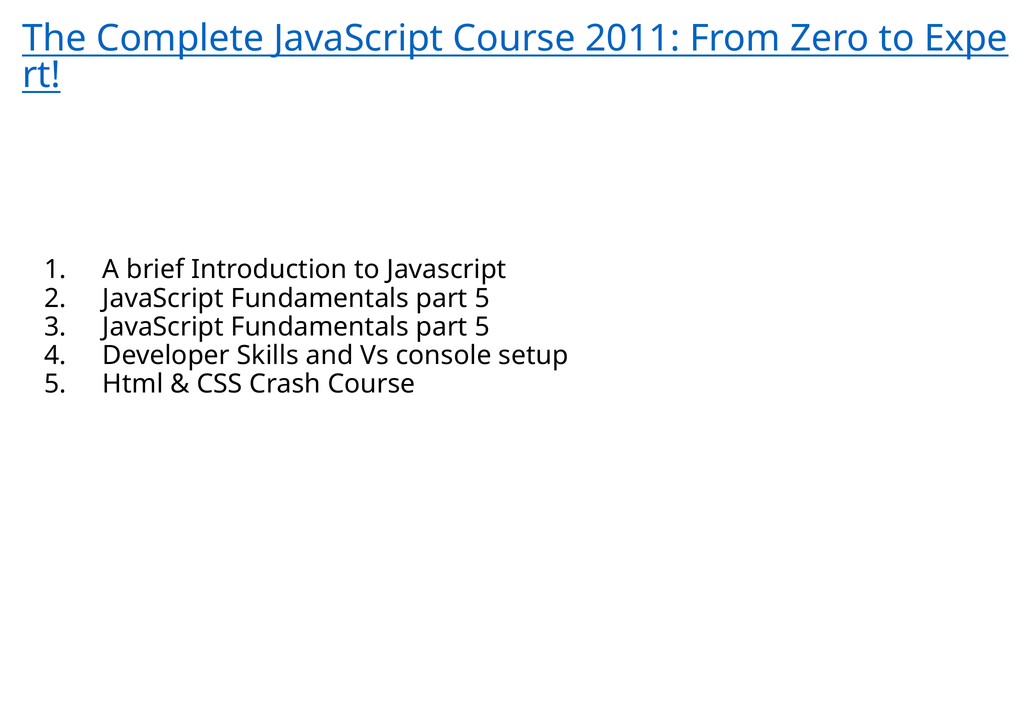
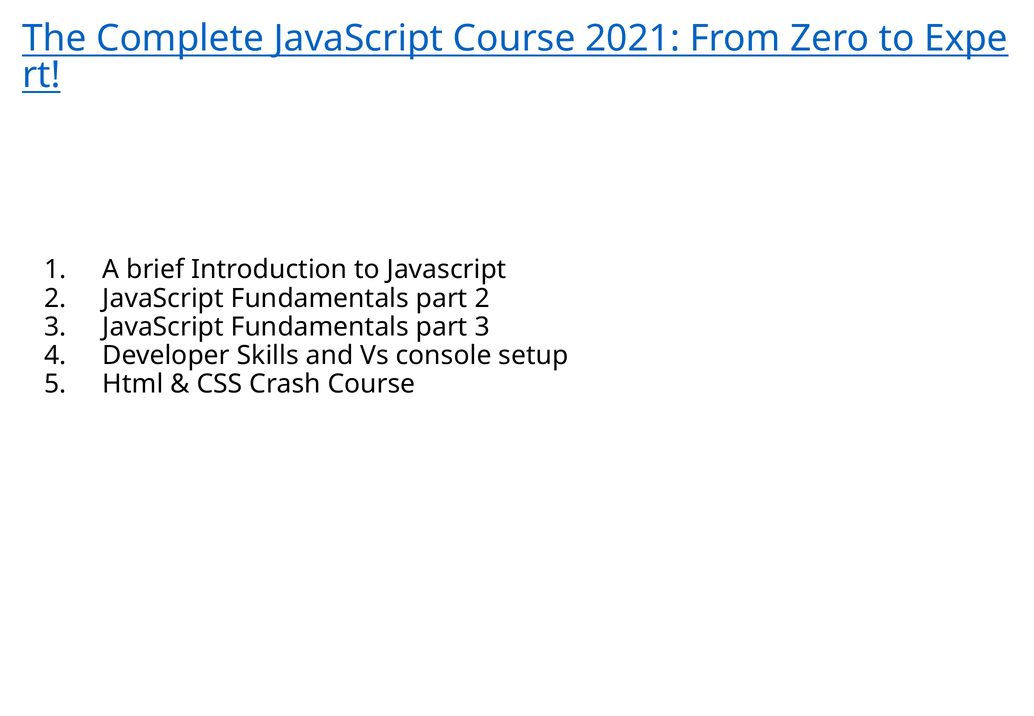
2011: 2011 -> 2021 (633, 39)
5: 5 -> 2 (482, 298)
5: 5 -> 3 (482, 327)
